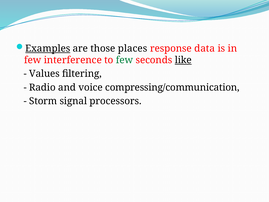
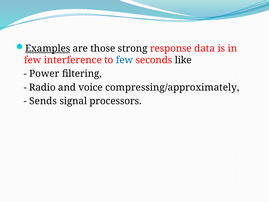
places: places -> strong (133, 48)
few colour: green -> blue (124, 60)
like underline: present -> none (183, 60)
Values: Values -> Power (44, 74)
compressing/communication: compressing/communication -> compressing/approximately (172, 87)
Storm: Storm -> Sends (43, 101)
